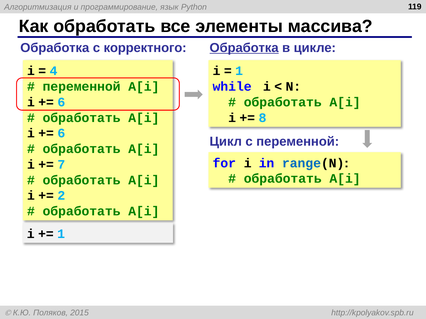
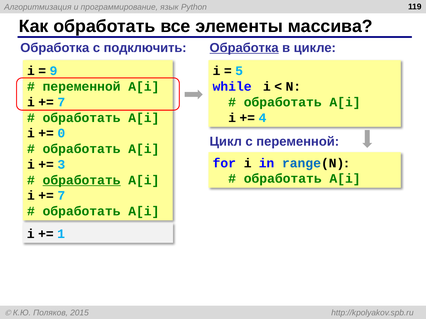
корректного: корректного -> подключить (145, 48)
4: 4 -> 9 (54, 71)
1: 1 -> 5 (239, 71)
6: 6 -> 7 (61, 102)
8: 8 -> 4 (263, 118)
6: 6 -> 0 (61, 134)
7: 7 -> 3 (61, 165)
обработать underline: none -> present (82, 180)
2: 2 -> 7 (61, 196)
